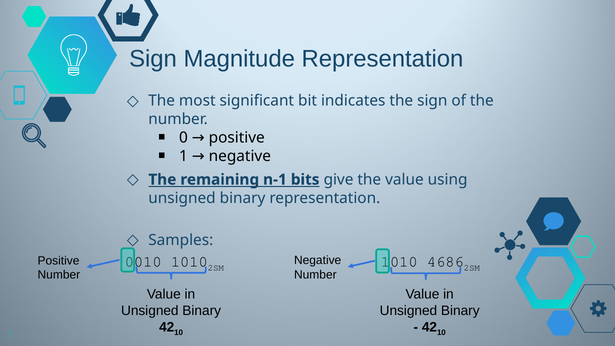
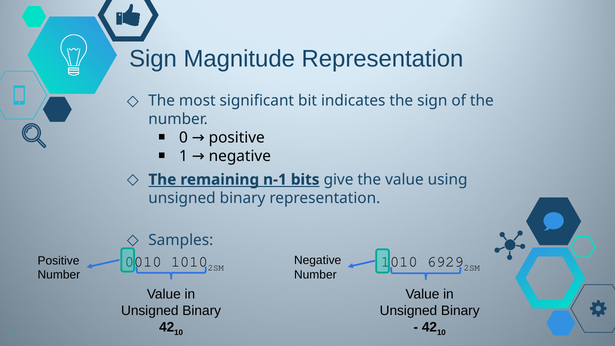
4686: 4686 -> 6929 (445, 262)
